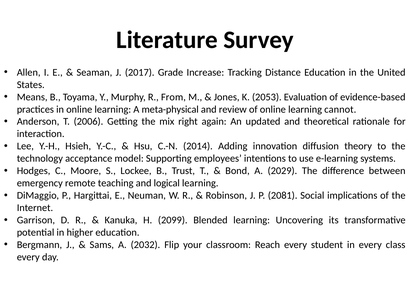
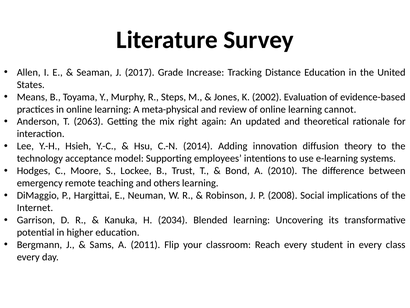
From: From -> Steps (174, 97)
2053: 2053 -> 2002 (267, 97)
2006: 2006 -> 2063 (88, 121)
2029: 2029 -> 2010 (282, 171)
logical: logical -> others (167, 183)
2081: 2081 -> 2008 (283, 195)
2099: 2099 -> 2034 (173, 220)
2032: 2032 -> 2011 (145, 244)
